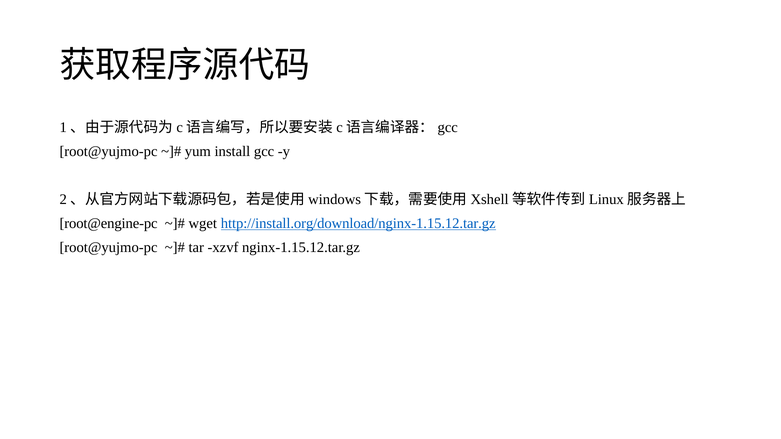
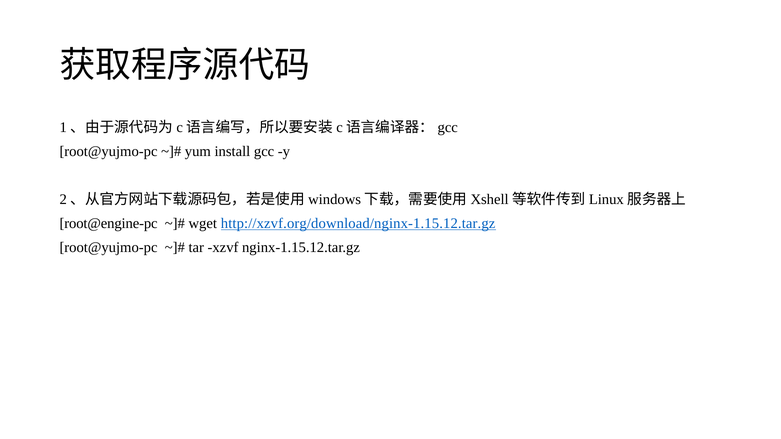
http://install.org/download/nginx-1.15.12.tar.gz: http://install.org/download/nginx-1.15.12.tar.gz -> http://xzvf.org/download/nginx-1.15.12.tar.gz (358, 224)
